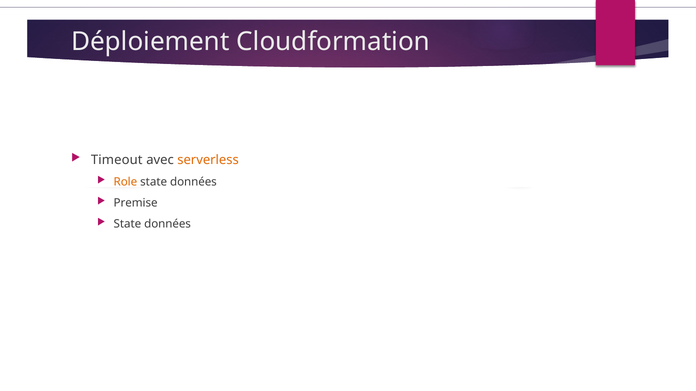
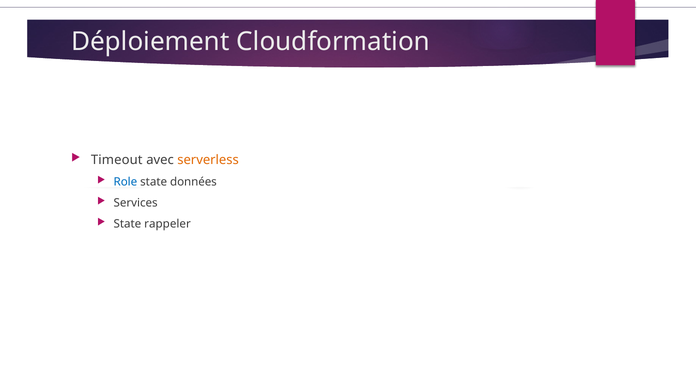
Role colour: orange -> blue (125, 182)
Premise: Premise -> Services (136, 203)
données: données -> rappeler (168, 224)
